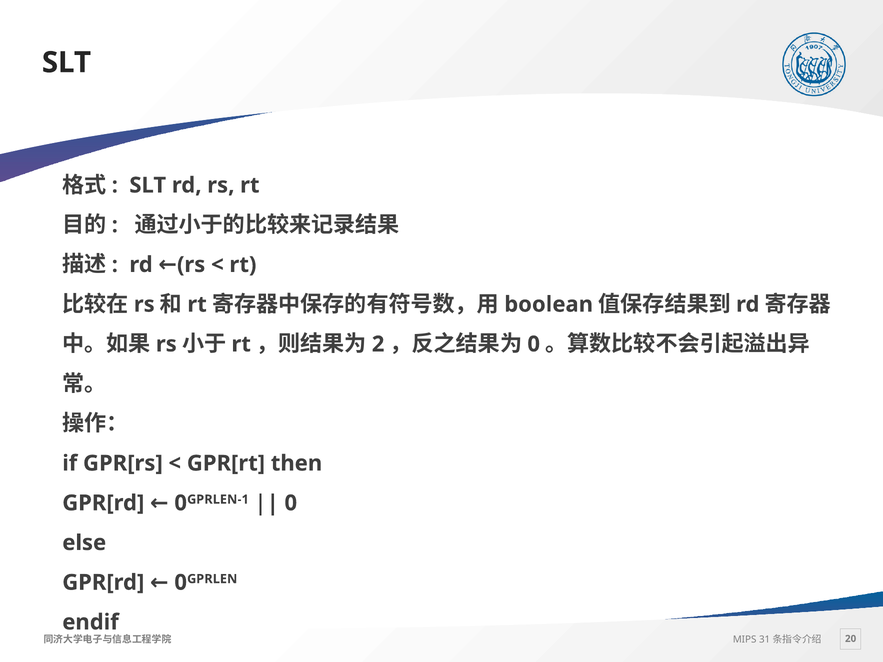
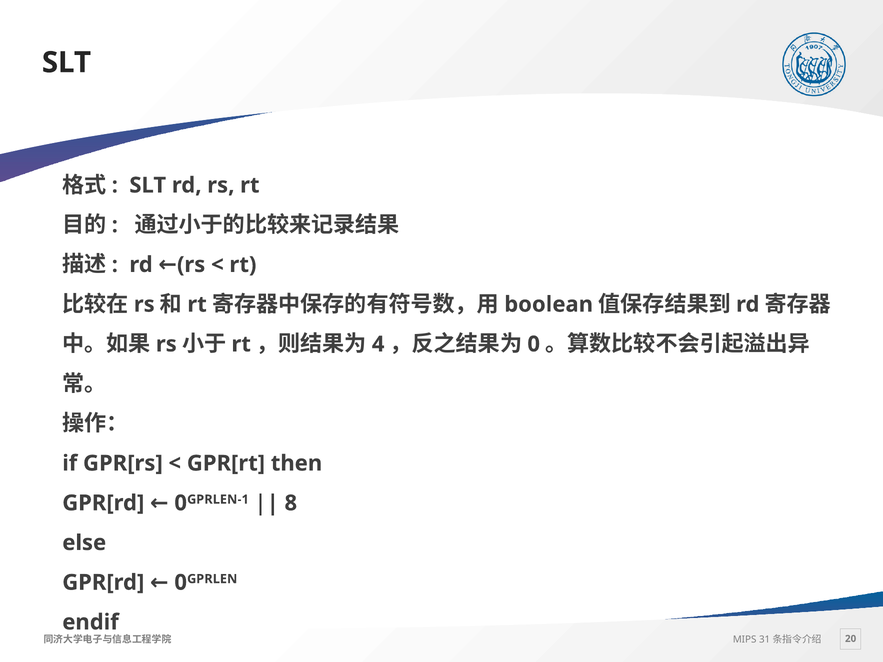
2: 2 -> 4 (378, 344)
0: 0 -> 8 (291, 503)
